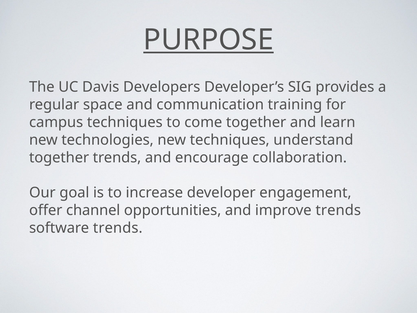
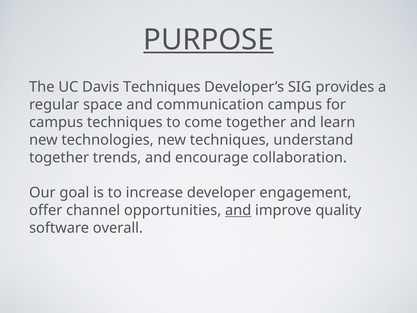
Davis Developers: Developers -> Techniques (162, 87)
communication training: training -> campus (295, 105)
and underline: none -> present (238, 210)
improve trends: trends -> quality (338, 210)
software trends: trends -> overall (118, 228)
